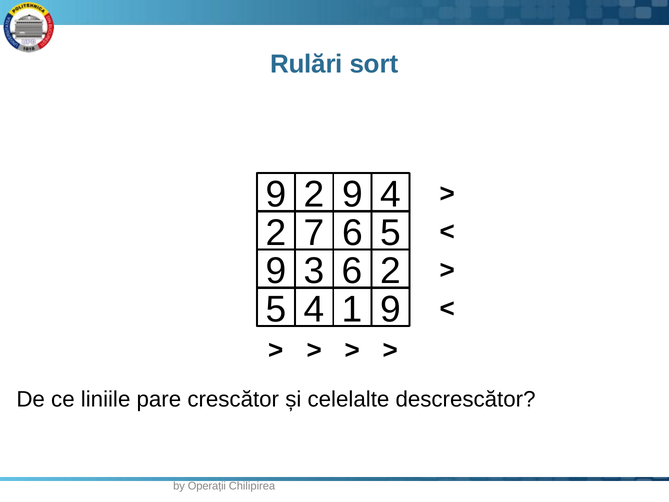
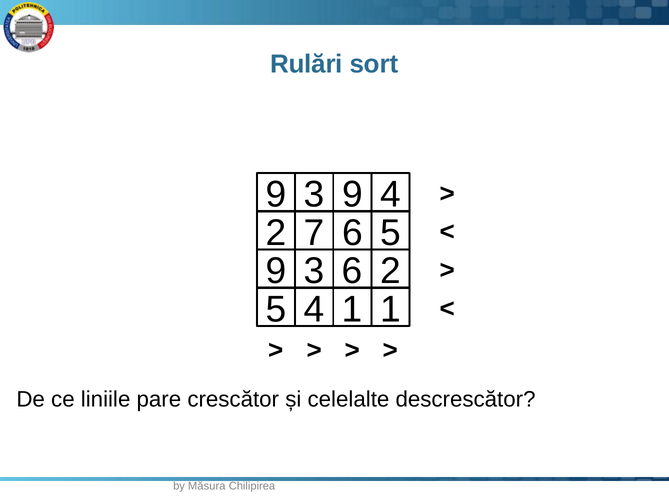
2: 2 -> 3 (314, 195)
1 9: 9 -> 1 (390, 309)
Operații: Operații -> Măsura (207, 486)
